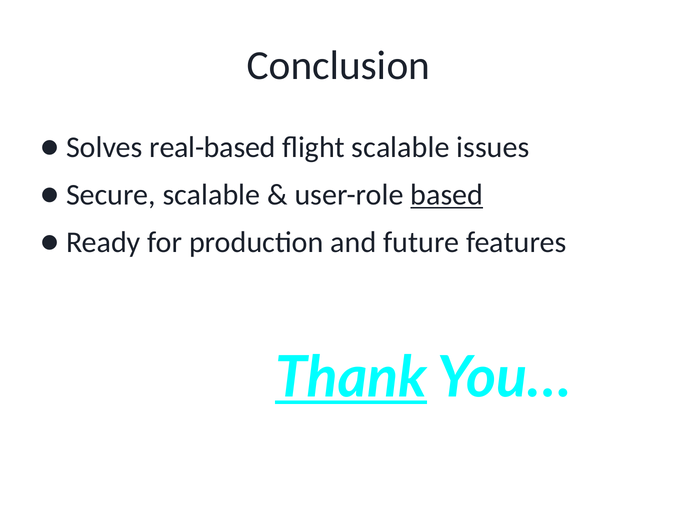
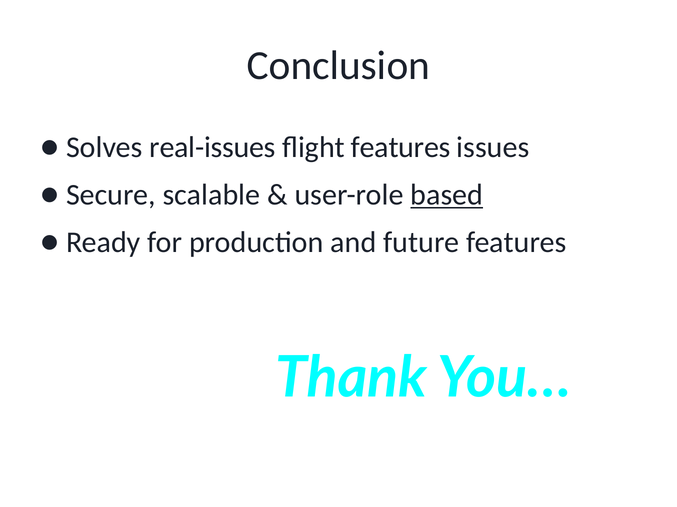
real-based: real-based -> real-issues (213, 147)
flight scalable: scalable -> features (401, 147)
Thank underline: present -> none (351, 378)
